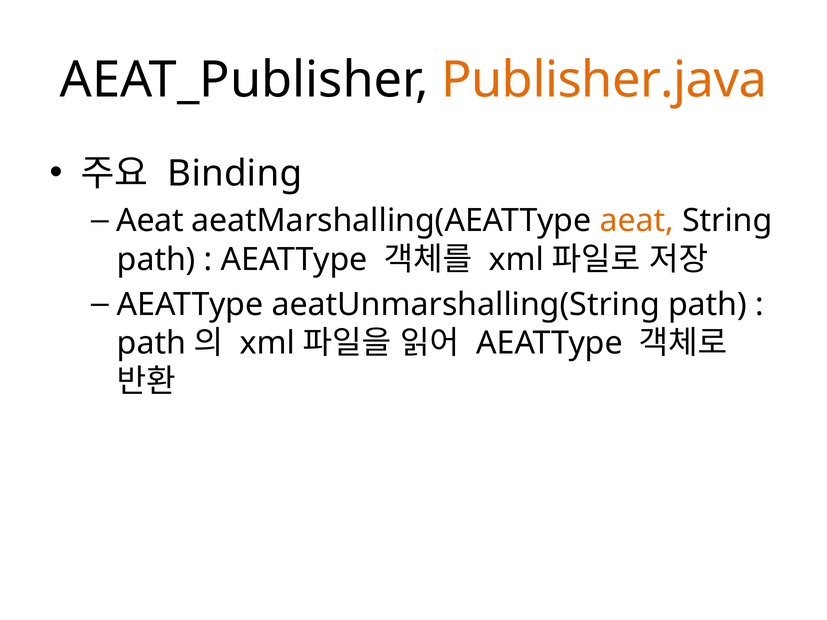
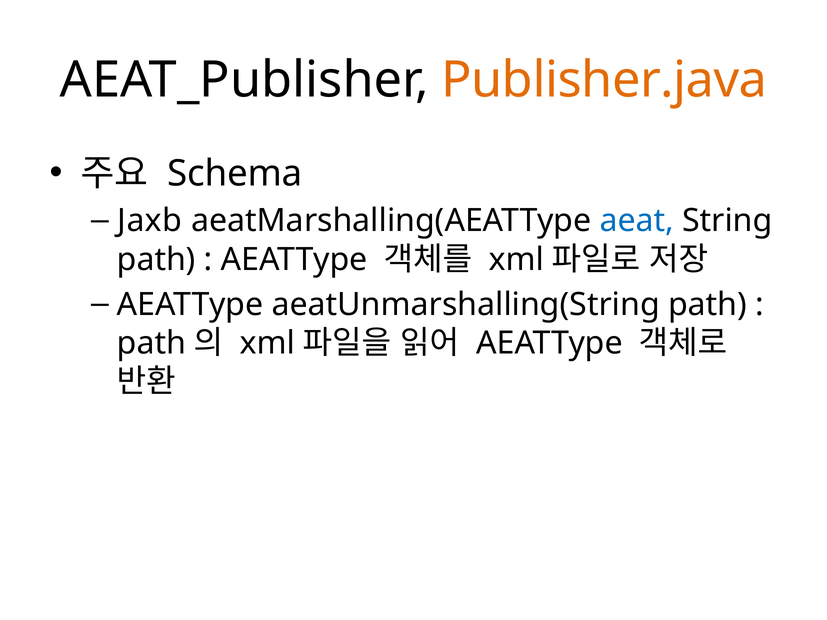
Binding: Binding -> Schema (235, 173)
Aeat: Aeat -> Jaxb (150, 221)
aeat colour: orange -> blue (637, 221)
